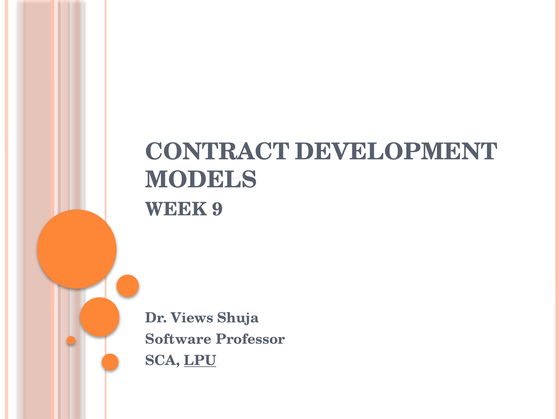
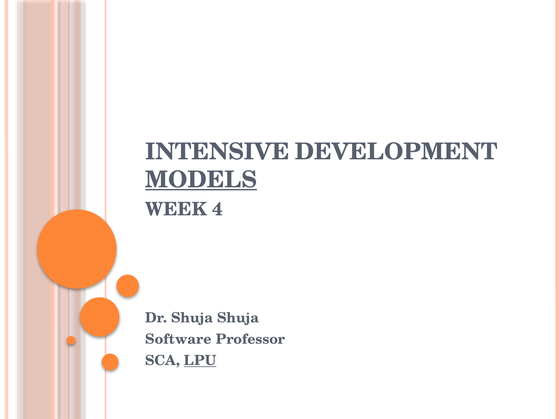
CONTRACT: CONTRACT -> INTENSIVE (217, 152)
MODELS underline: none -> present (201, 180)
9: 9 -> 4 (218, 209)
Dr Views: Views -> Shuja (192, 318)
